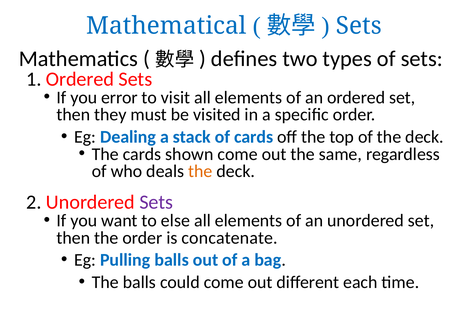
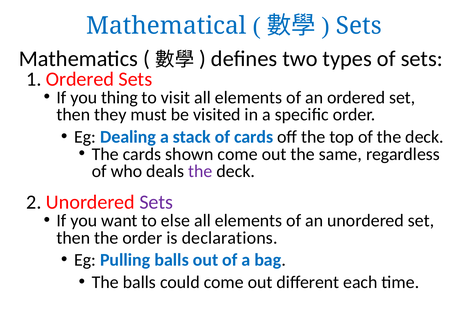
error: error -> thing (119, 97)
the colour: orange -> purple (200, 171)
concatenate: concatenate -> declarations (230, 238)
